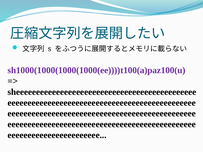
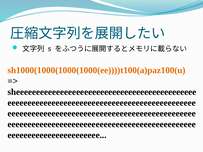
sh1000(1000(1000(1000(ee))))t100(a)paz100(u colour: purple -> orange (97, 70)
